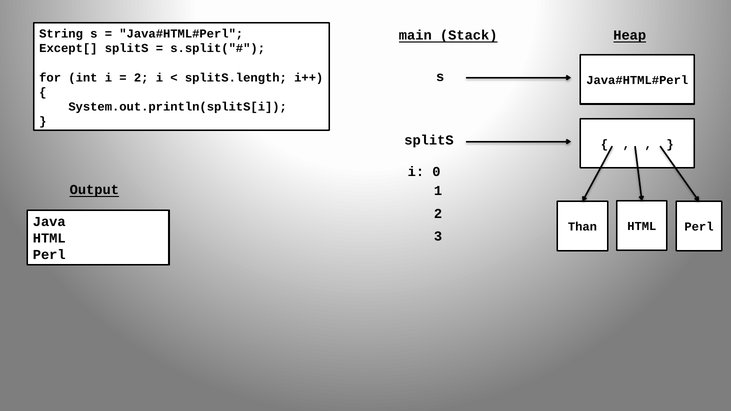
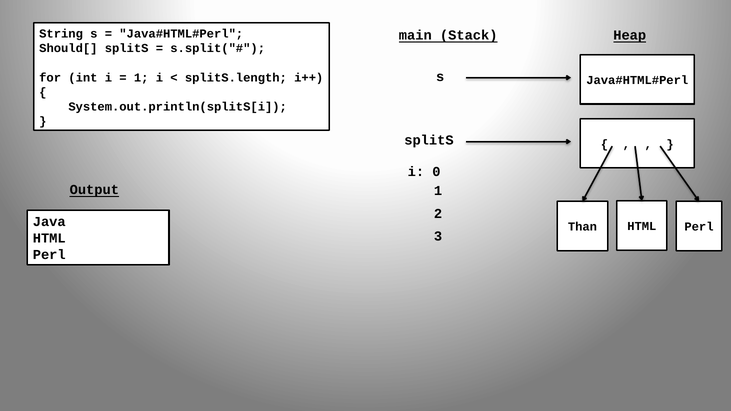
Except[: Except[ -> Should[ (68, 48)
2: 2 -> 1 (141, 78)
